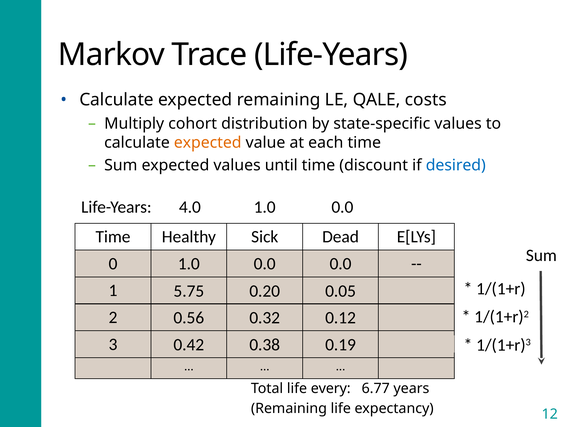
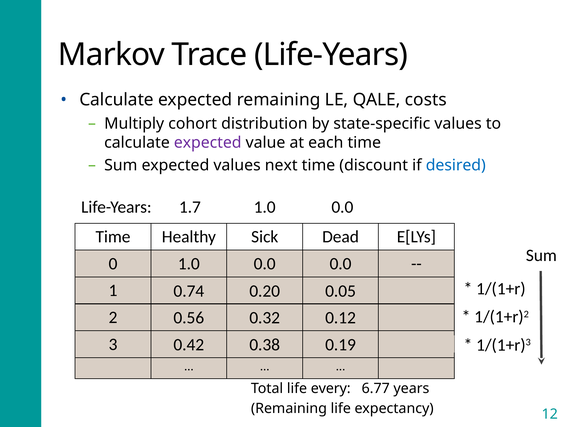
expected colour: orange -> purple (208, 142)
until: until -> next (281, 165)
4.0: 4.0 -> 1.7 (190, 207)
5.75: 5.75 -> 0.74 (189, 291)
